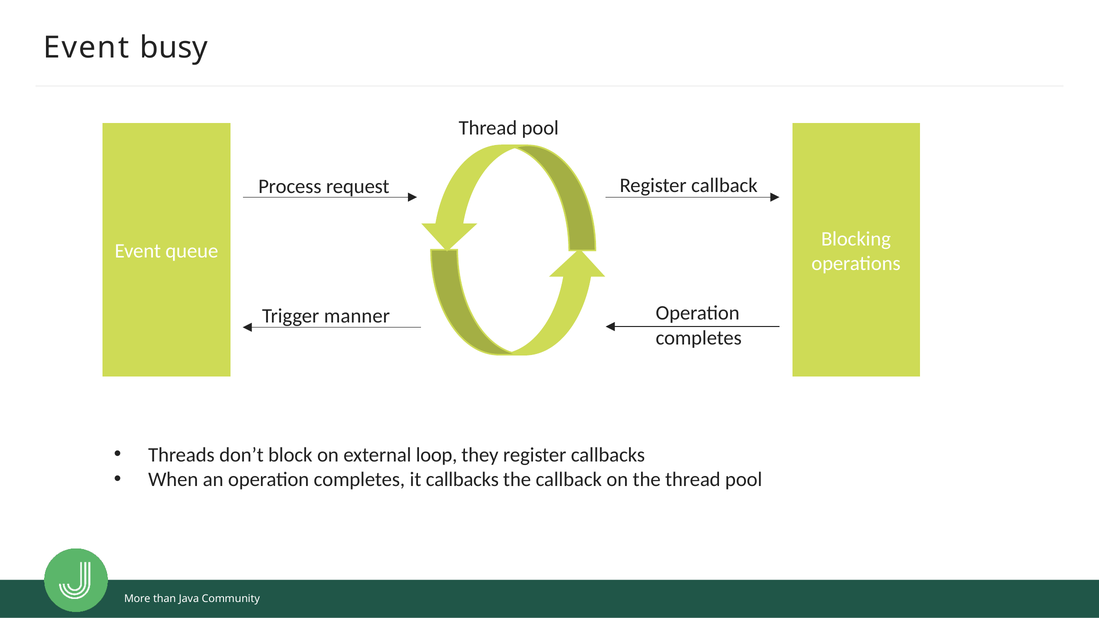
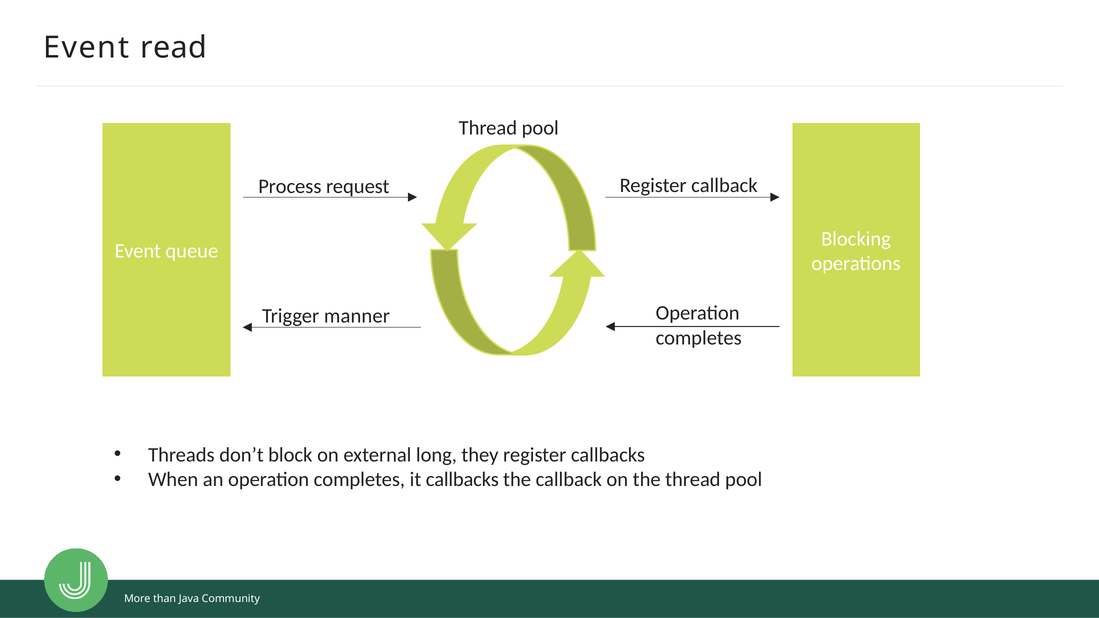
busy: busy -> read (174, 48)
loop: loop -> long (436, 455)
